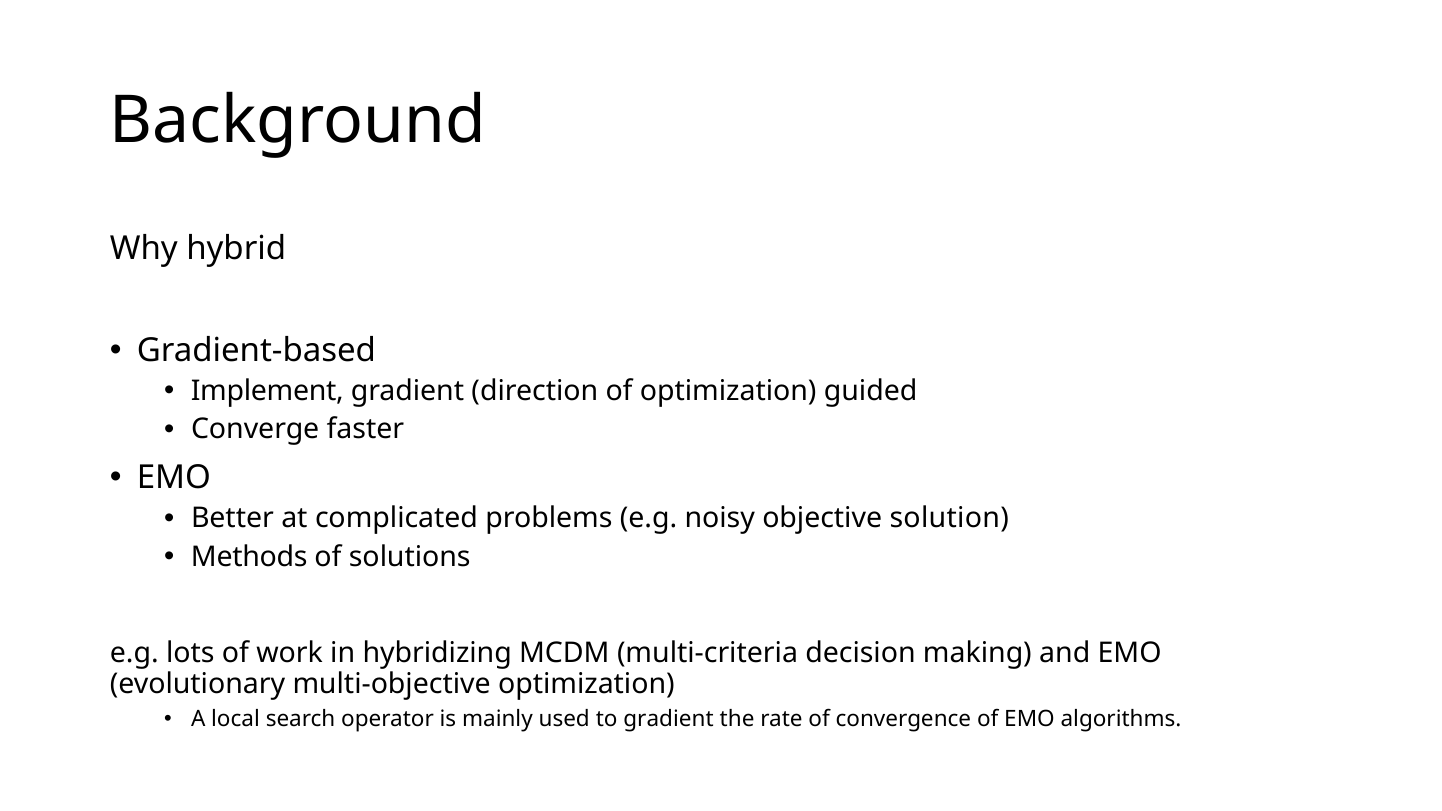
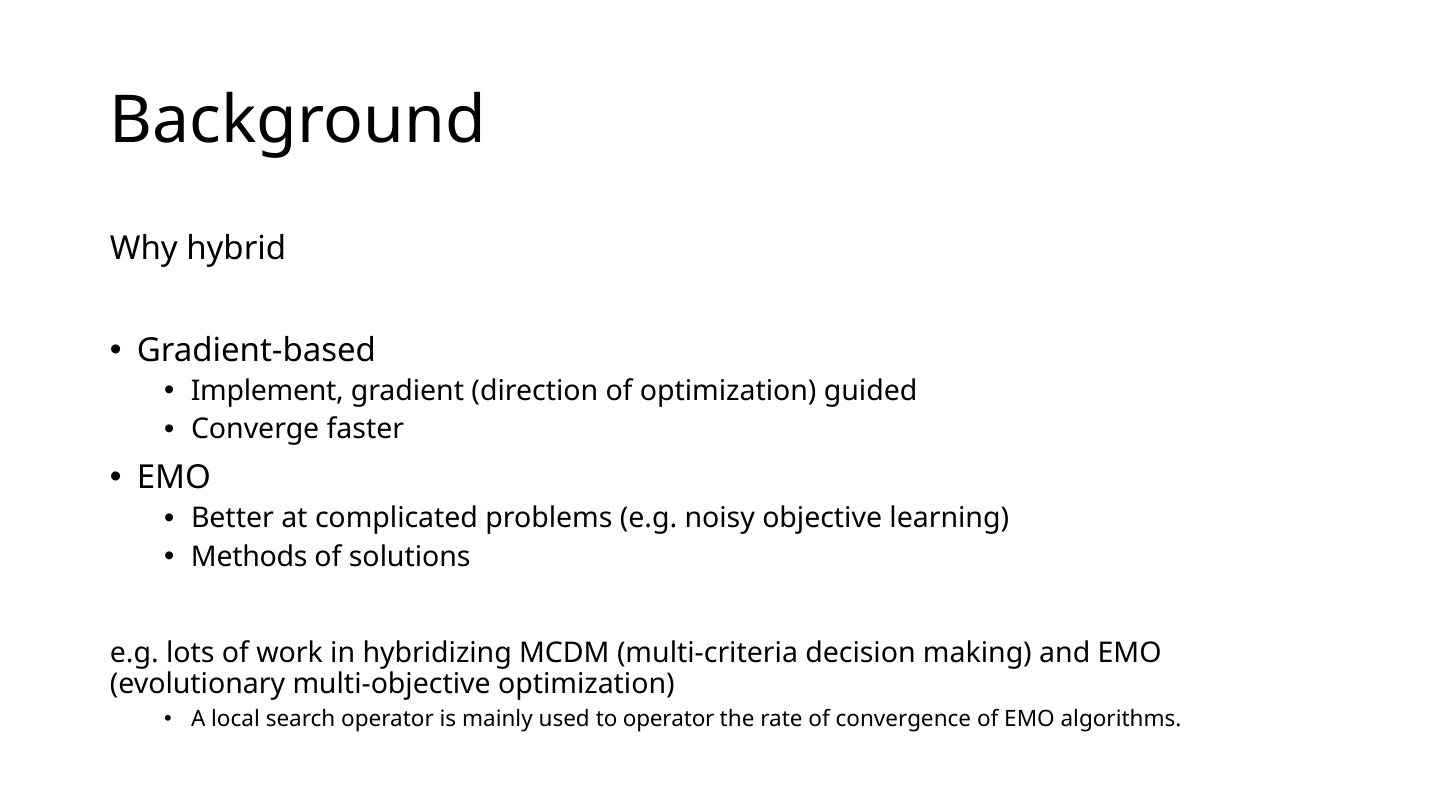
solution: solution -> learning (949, 519)
to gradient: gradient -> operator (669, 719)
